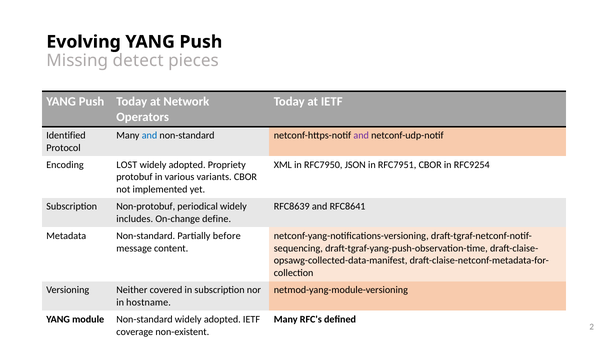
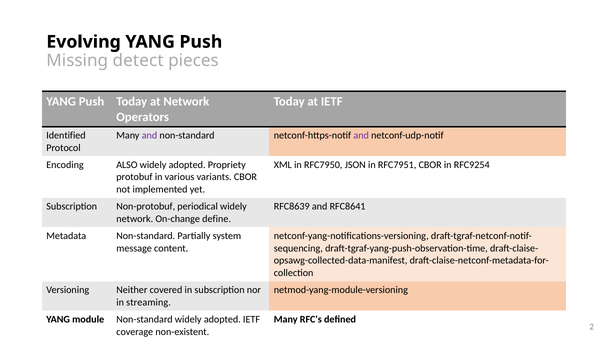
and colour: blue -> purple (149, 135)
LOST: LOST -> ALSO (127, 165)
includes: includes -> network (135, 219)
before: before -> system (227, 236)
hostname: hostname -> streaming (149, 302)
